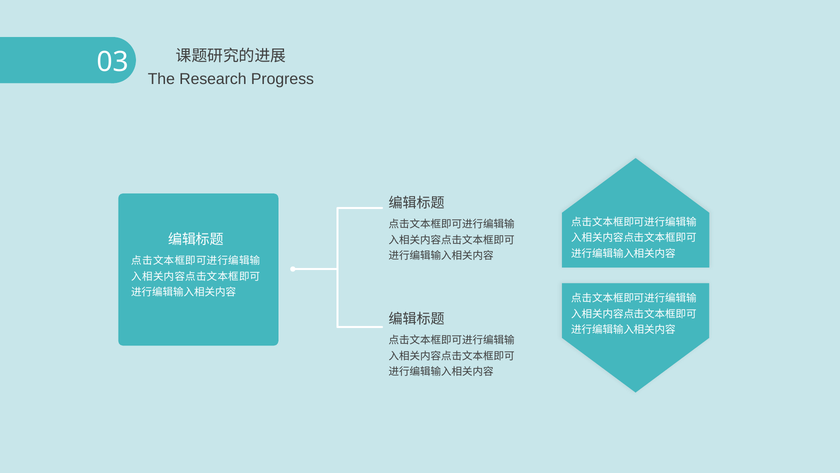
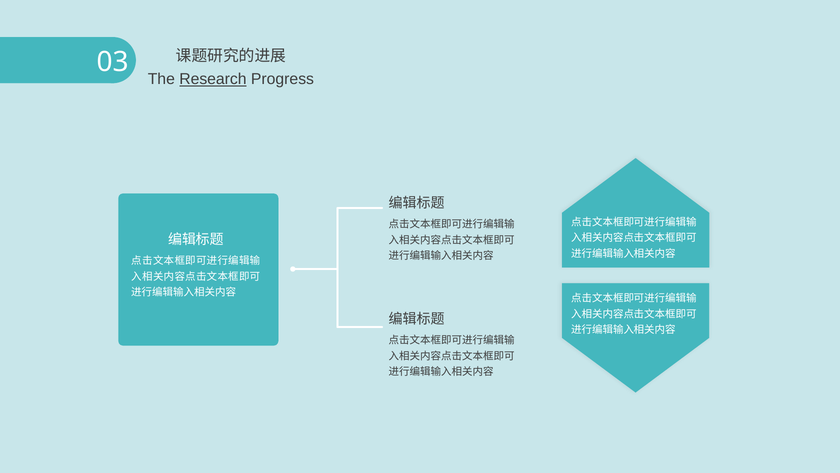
Research underline: none -> present (213, 79)
